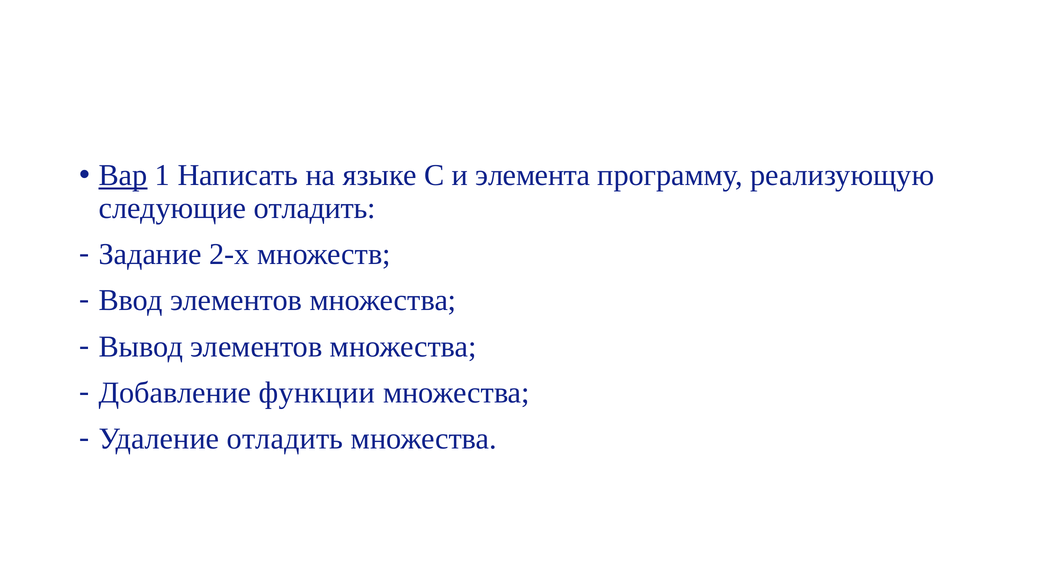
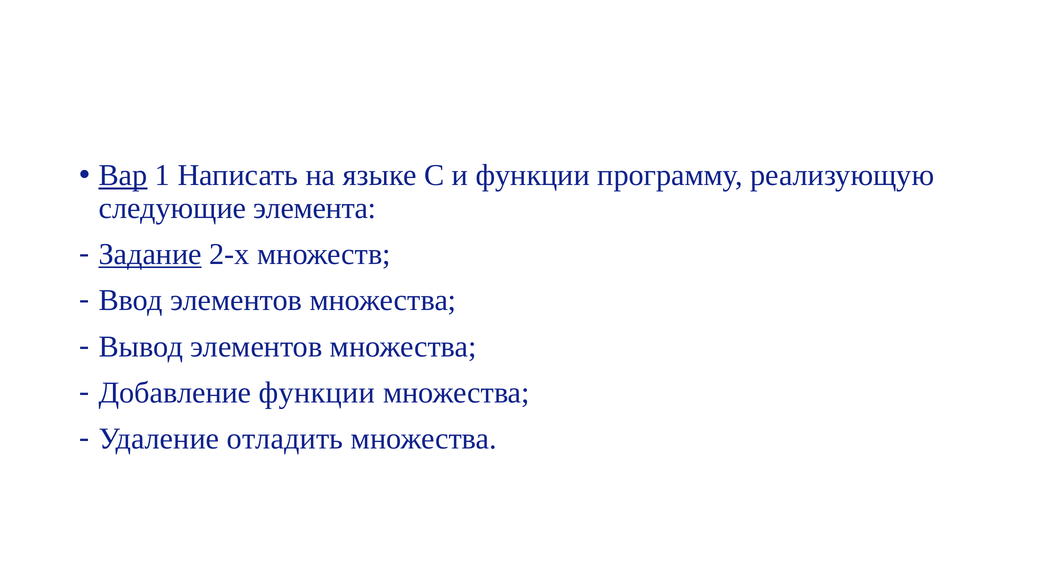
и элемента: элемента -> функции (533, 176)
следующие отладить: отладить -> элемента (315, 208)
Задание underline: none -> present (150, 254)
